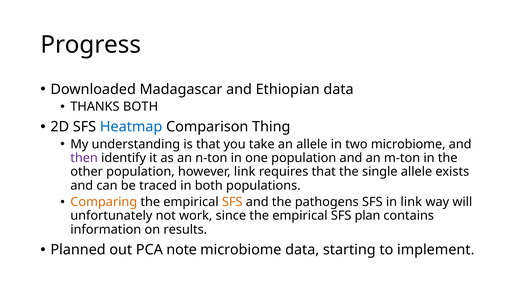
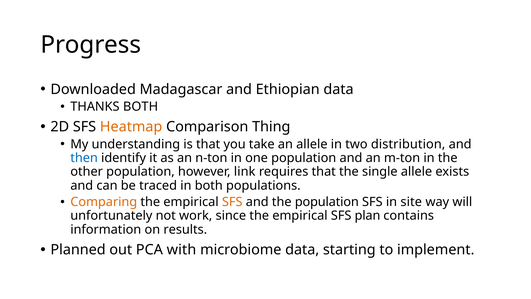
Heatmap colour: blue -> orange (131, 127)
two microbiome: microbiome -> distribution (408, 144)
then colour: purple -> blue (84, 158)
the pathogens: pathogens -> population (327, 202)
in link: link -> site (411, 202)
note: note -> with (181, 249)
